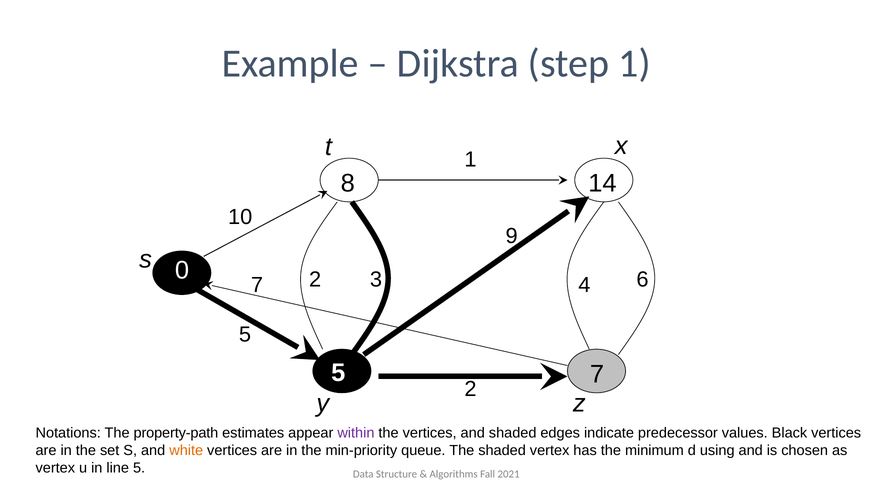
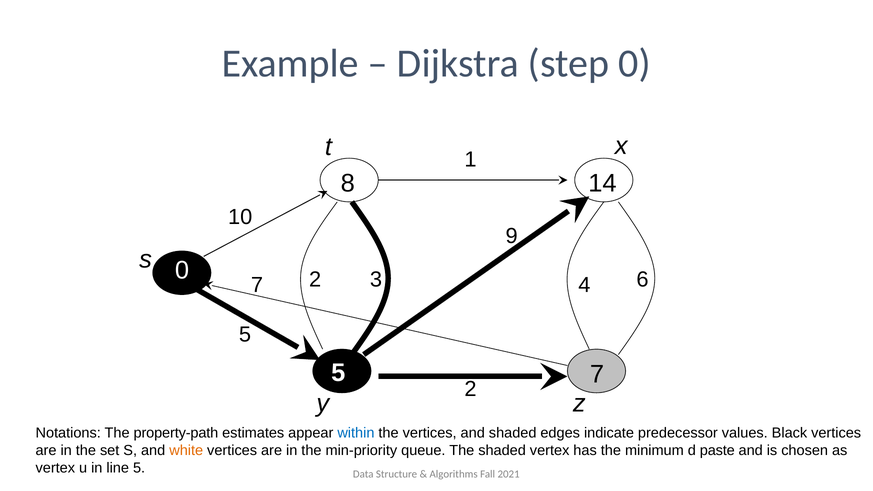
step 1: 1 -> 0 (634, 63)
within colour: purple -> blue (356, 433)
using: using -> paste (717, 451)
